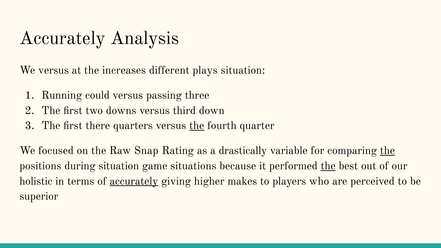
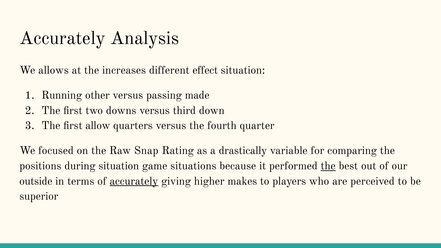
We versus: versus -> allows (53, 70)
plays: plays -> effect (205, 70)
could: could -> other (97, 95)
three: three -> made (197, 95)
there: there -> allow (98, 126)
the underline: present -> none (197, 126)
the underline: present -> none (387, 151)
holistic: holistic -> outside (36, 181)
